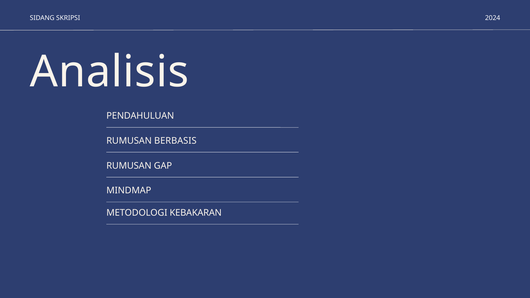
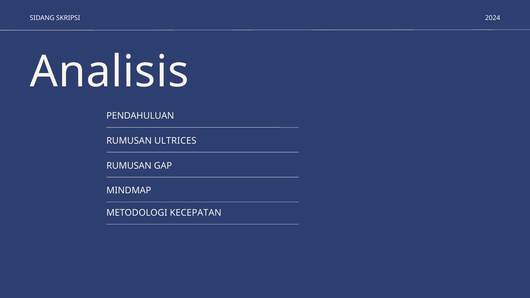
BERBASIS: BERBASIS -> ULTRICES (175, 141)
KEBAKARAN: KEBAKARAN -> KECEPATAN (196, 213)
